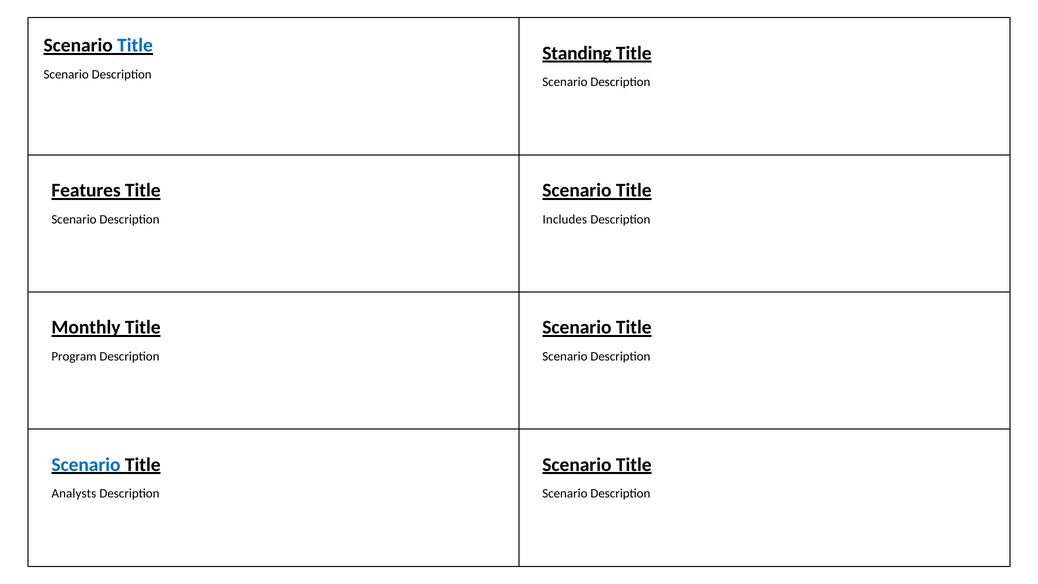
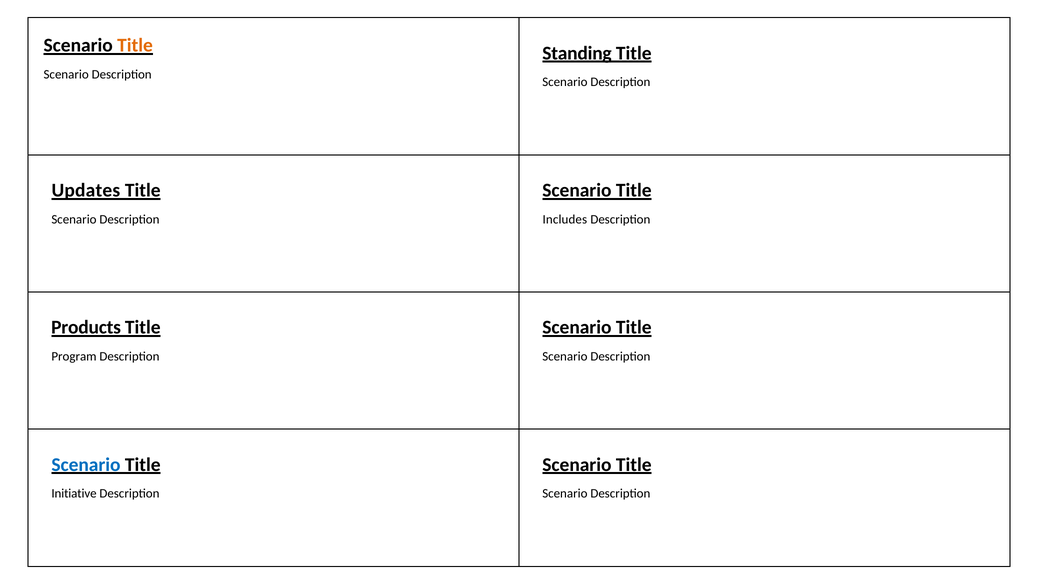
Title colour: blue -> orange (135, 45)
Features: Features -> Updates (86, 190)
Monthly: Monthly -> Products (86, 327)
Analysts: Analysts -> Initiative (74, 493)
